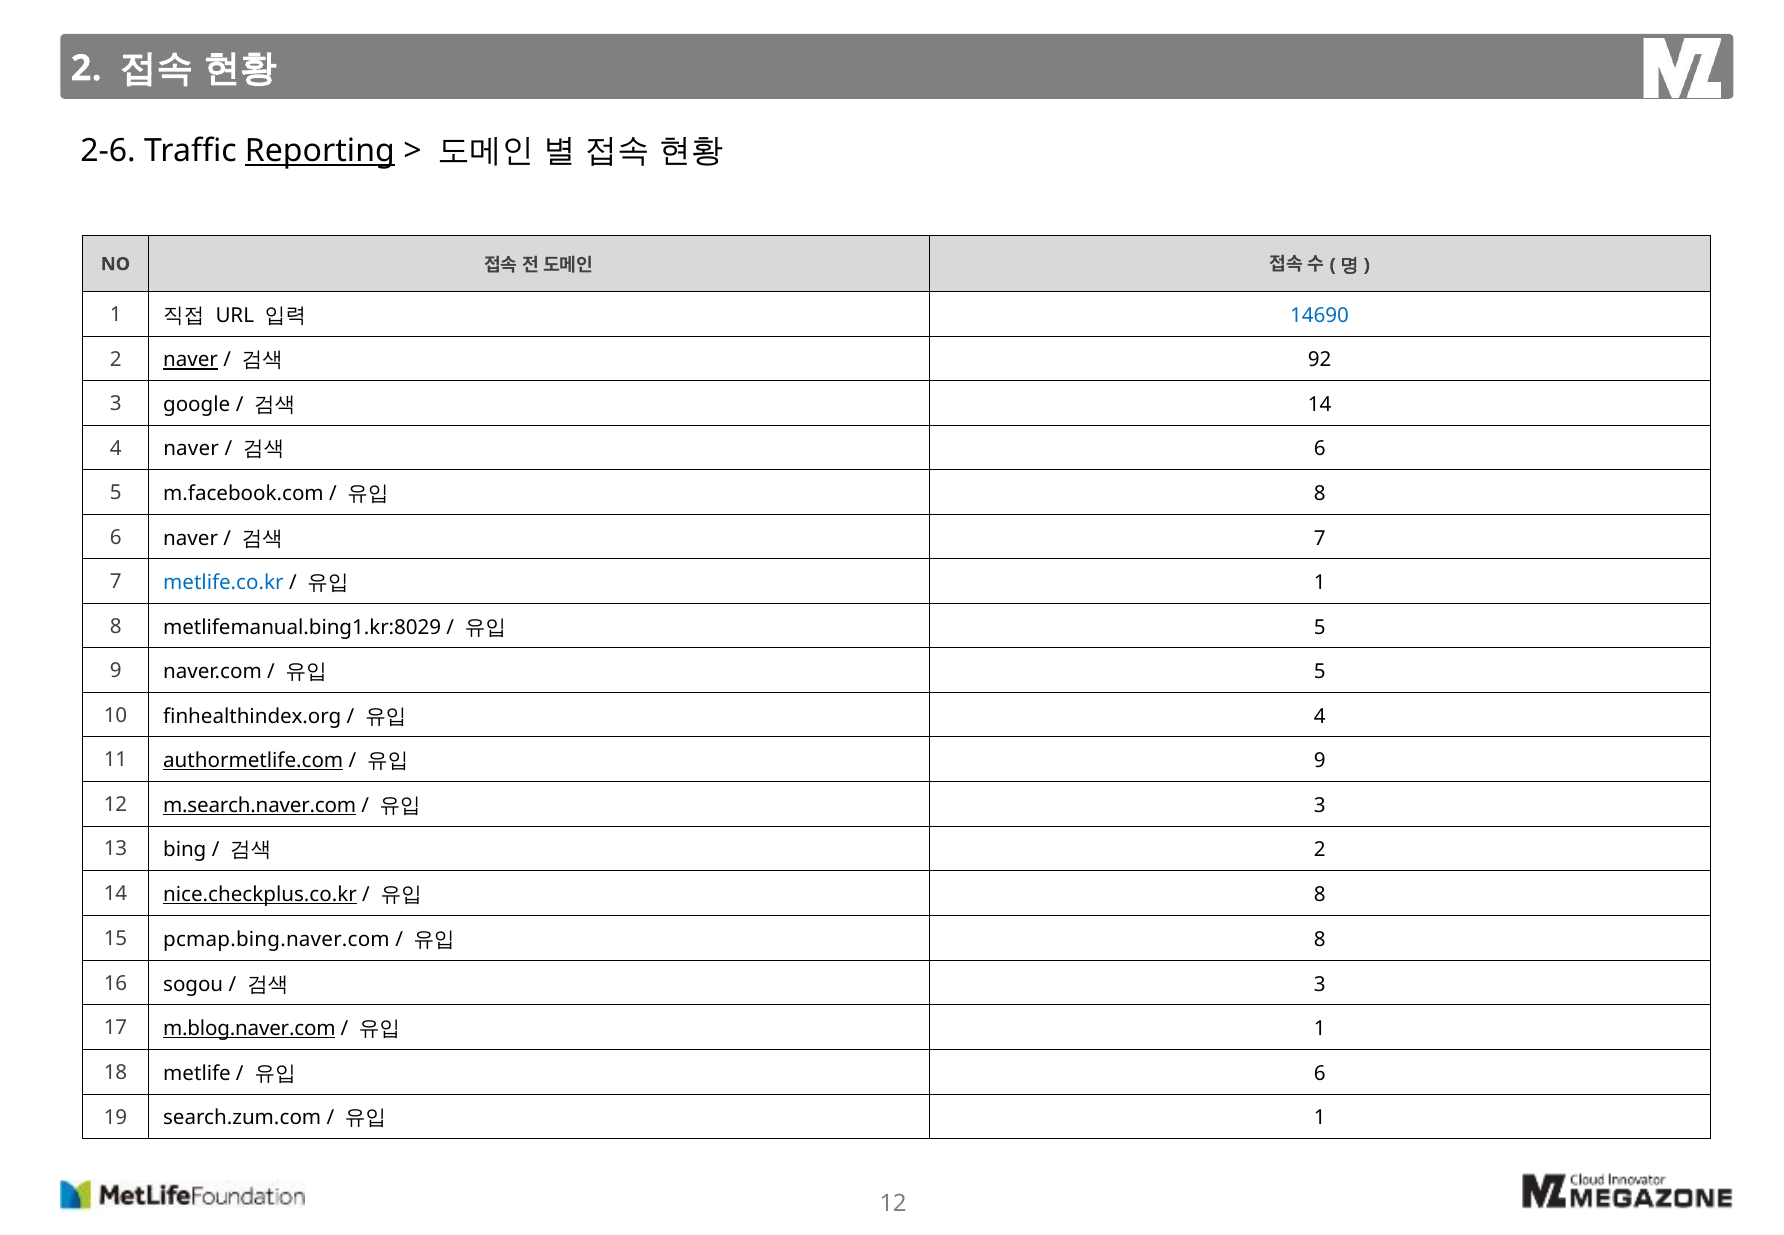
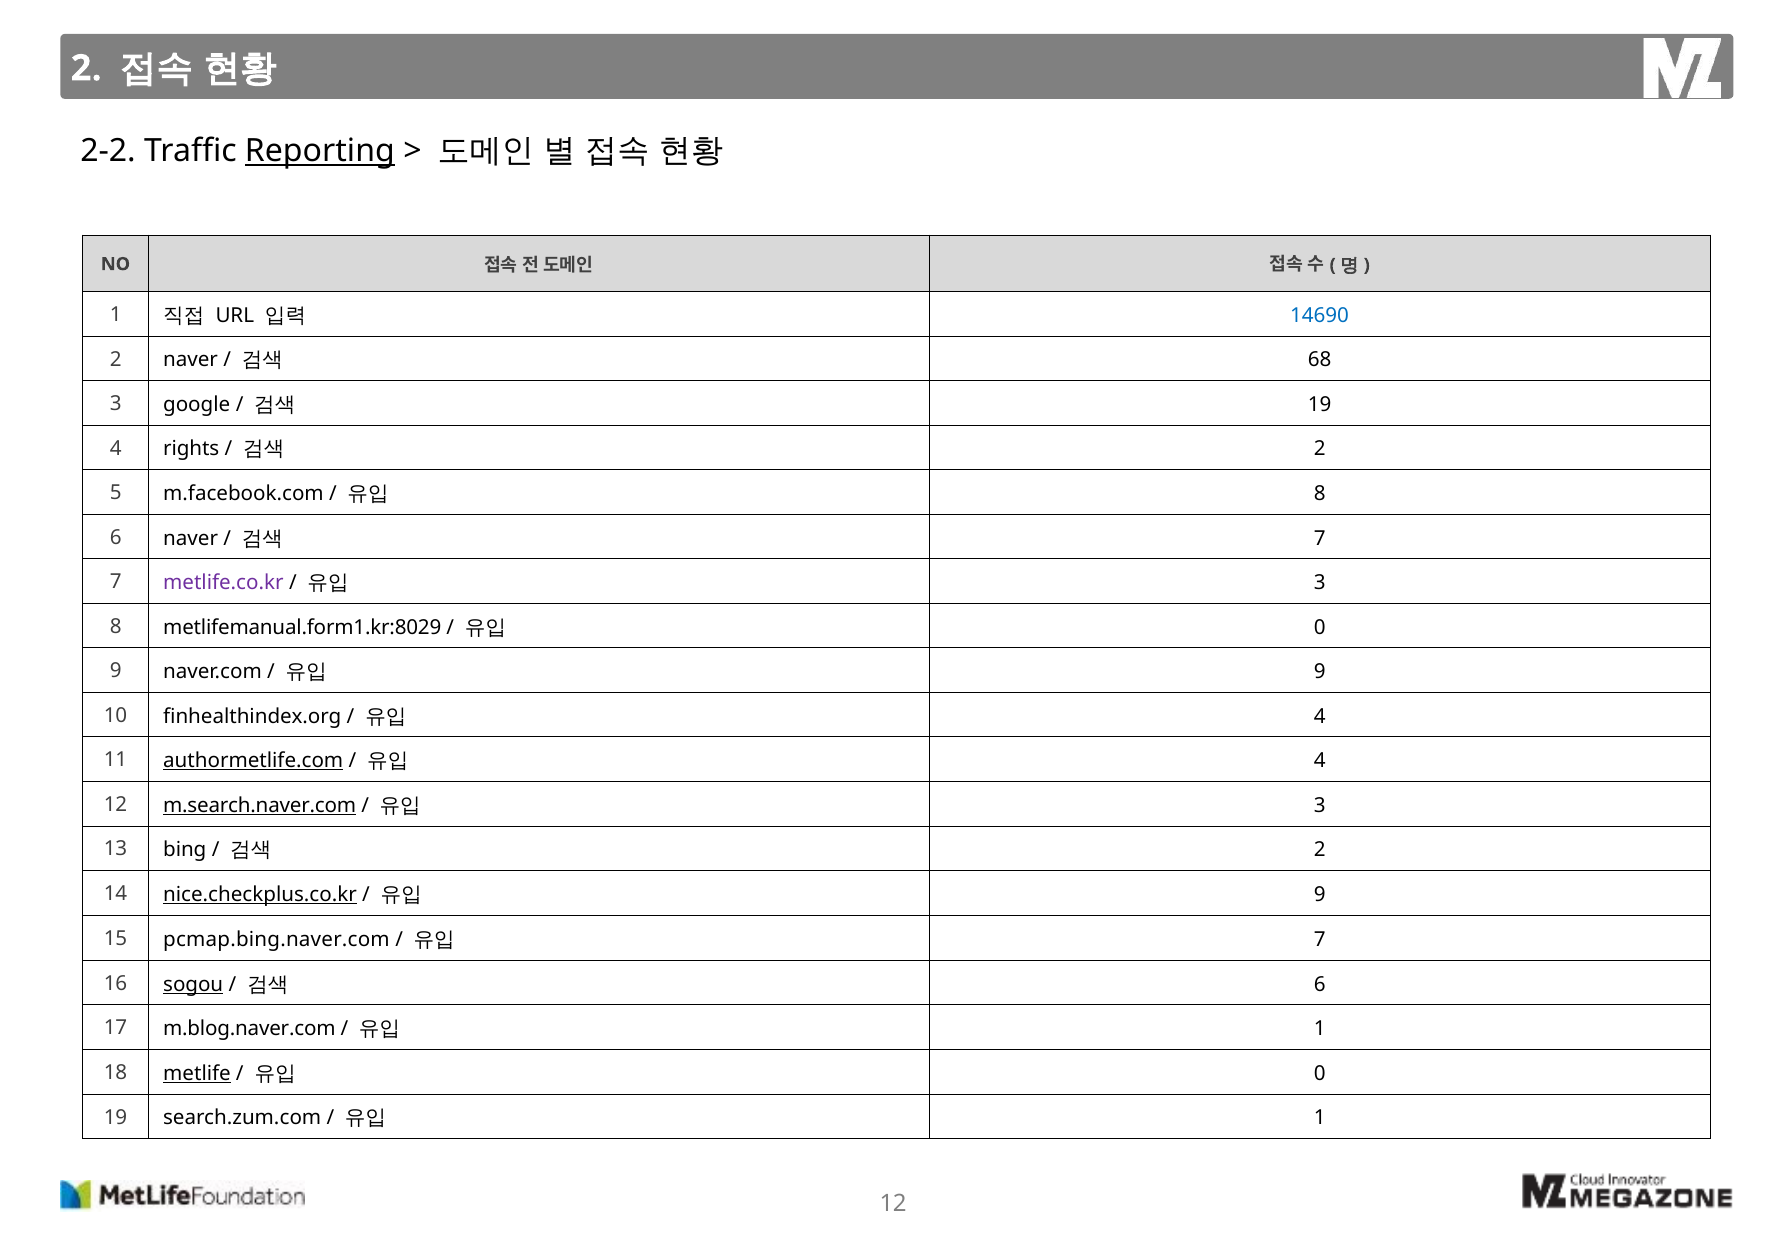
2-6: 2-6 -> 2-2 (108, 151)
naver underline: present -> none (191, 360)
92: 92 -> 68 (1320, 360)
14: 14 -> 19 (1320, 405)
4 naver: naver -> rights (191, 449)
6: 6 -> 2 (1320, 449)
metlife.co.kr colour: blue -> purple (223, 583)
1: 1 -> 3 (1320, 583)
metlifemanual.bing1.kr:8029: metlifemanual.bing1.kr:8029 -> metlifemanual.form1.kr:8029 (302, 627)
5: 5 -> 0 (1320, 627)
5: 5 -> 9 (1320, 672)
9: 9 -> 4 (1320, 761)
8: 8 -> 9 (1320, 895)
8: 8 -> 7 (1320, 940)
sogou underline: none -> present (193, 984)
3: 3 -> 6 (1320, 984)
m.blog.naver.com underline: present -> none (249, 1029)
metlife underline: none -> present (197, 1074)
6: 6 -> 0 (1320, 1074)
